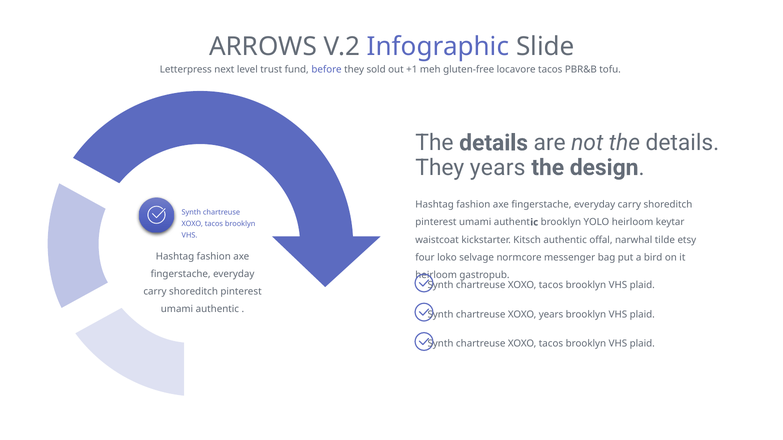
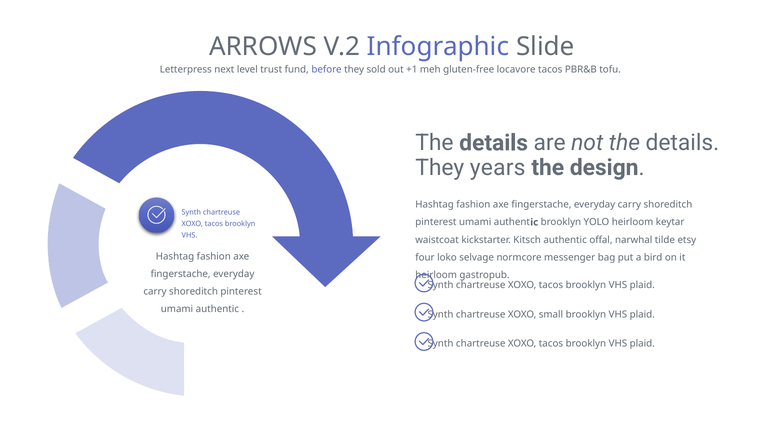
XOXO years: years -> small (551, 315)
